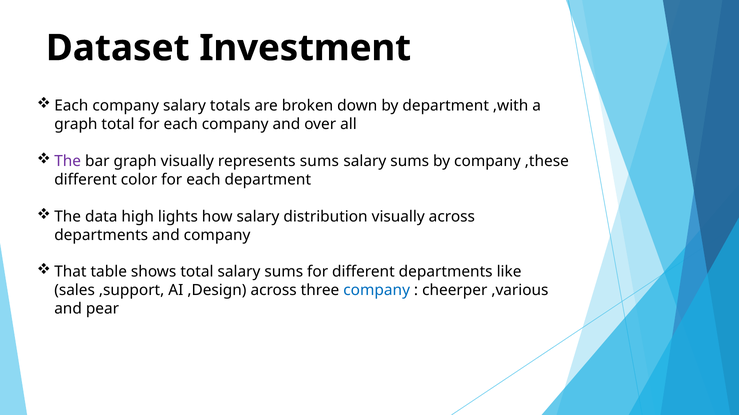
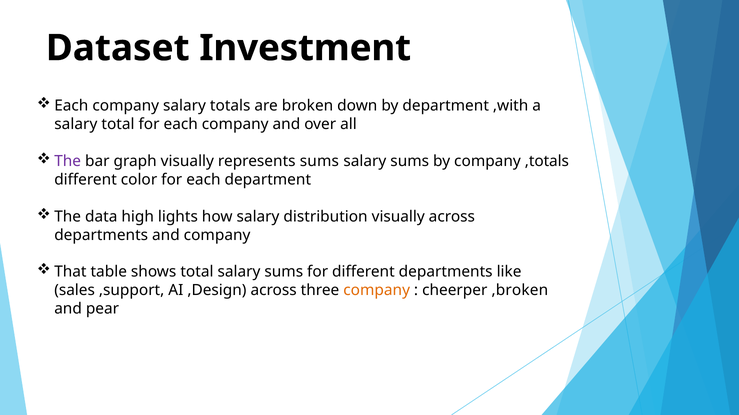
graph: graph -> salary (76, 124)
,these: ,these -> ,totals (547, 161)
company colour: blue -> orange (377, 291)
,various: ,various -> ,broken (520, 291)
